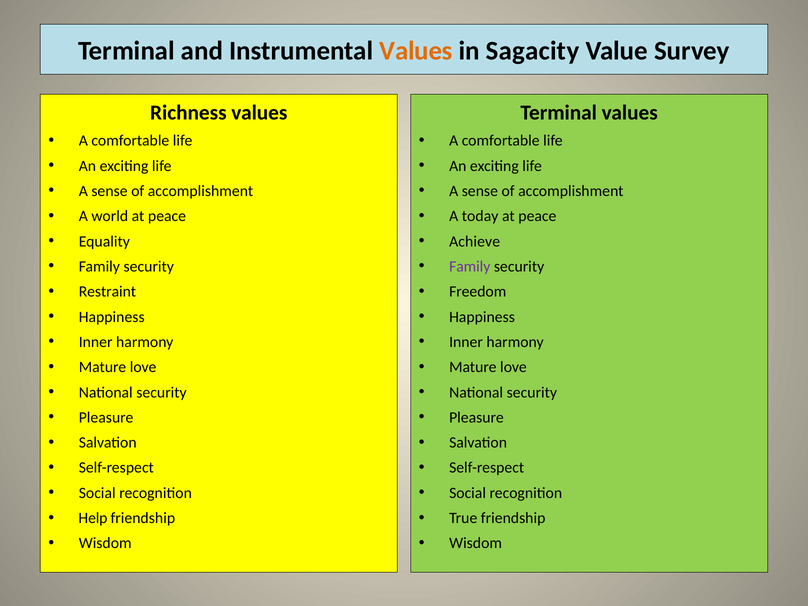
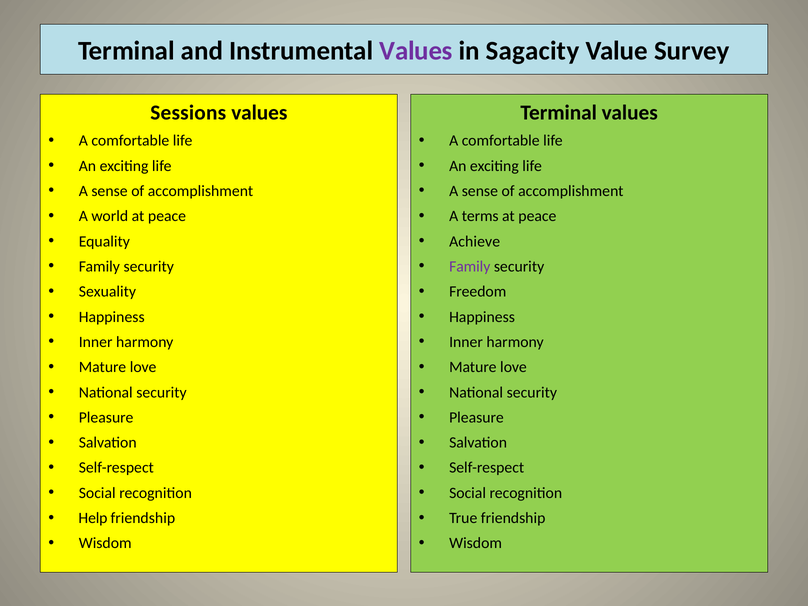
Values colour: orange -> purple (416, 51)
Richness: Richness -> Sessions (188, 113)
today: today -> terms (480, 216)
Restraint: Restraint -> Sexuality (107, 292)
